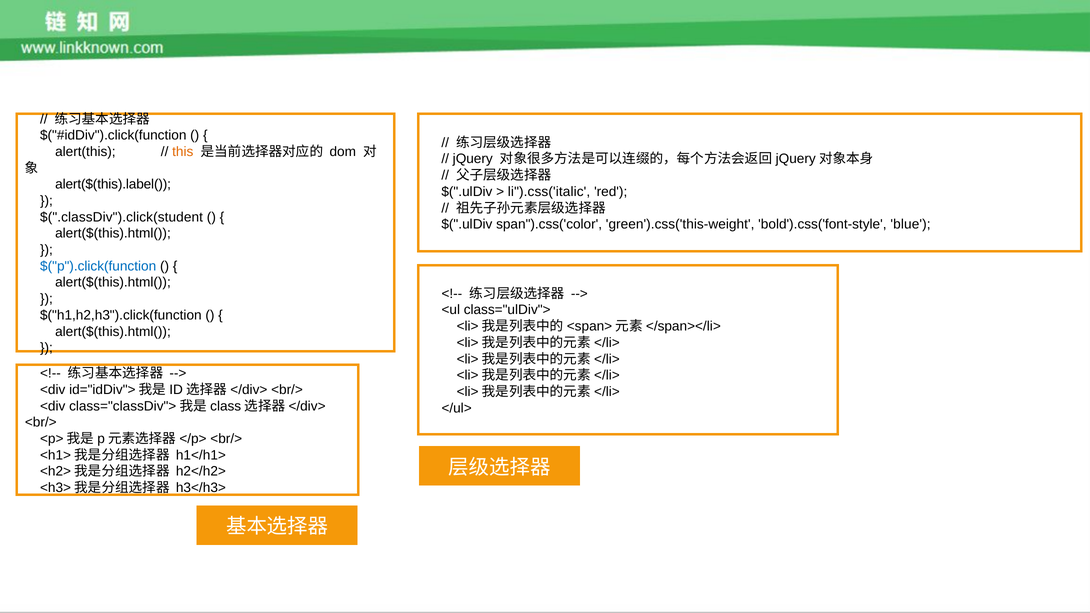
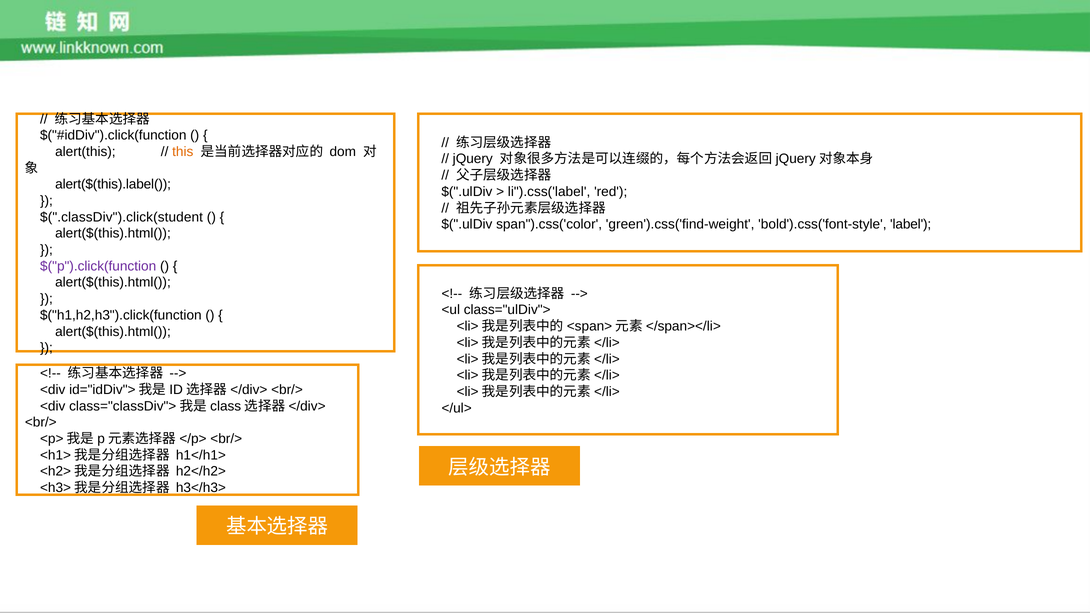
li").css('italic: li").css('italic -> li").css('label (549, 192)
green').css('this-weight: green').css('this-weight -> green').css('find-weight (680, 224)
blue: blue -> label (911, 224)
$("p").click(function colour: blue -> purple (98, 266)
